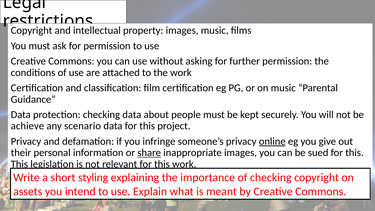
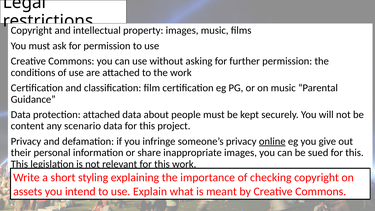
protection checking: checking -> attached (101, 115)
achieve: achieve -> content (27, 126)
share underline: present -> none (149, 153)
